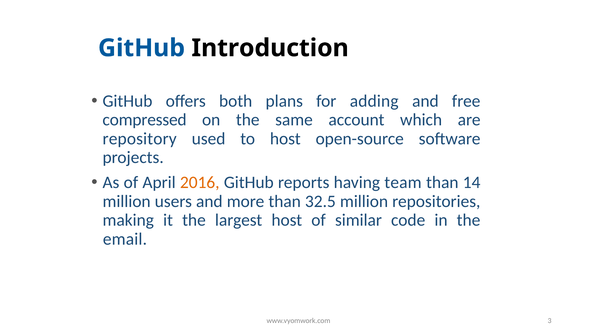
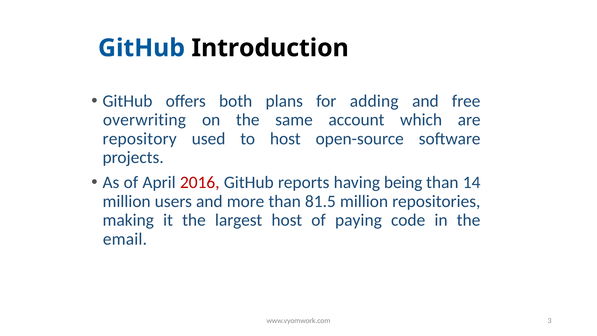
compressed: compressed -> overwriting (144, 120)
2016 colour: orange -> red (200, 182)
team: team -> being (403, 182)
32.5: 32.5 -> 81.5 (320, 201)
similar: similar -> paying (358, 220)
